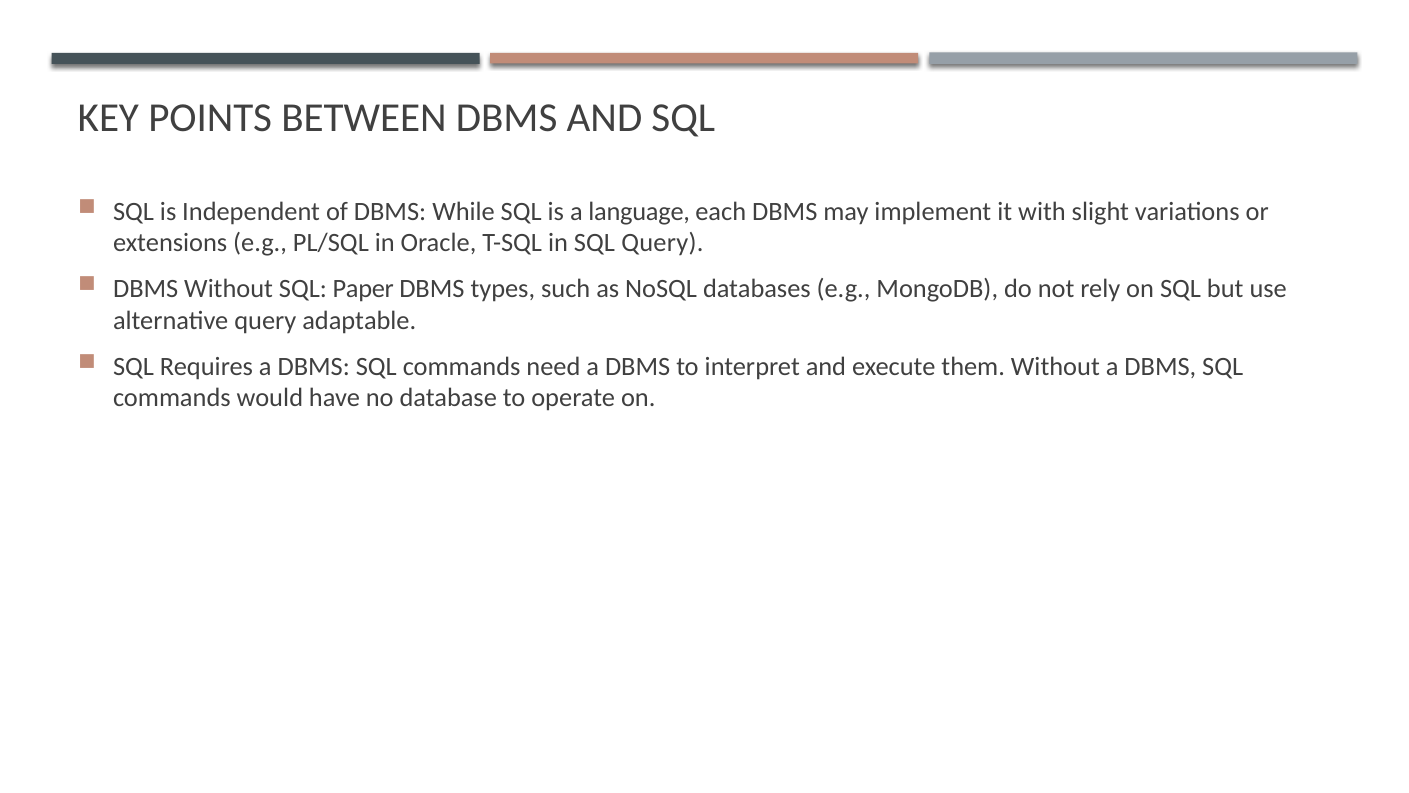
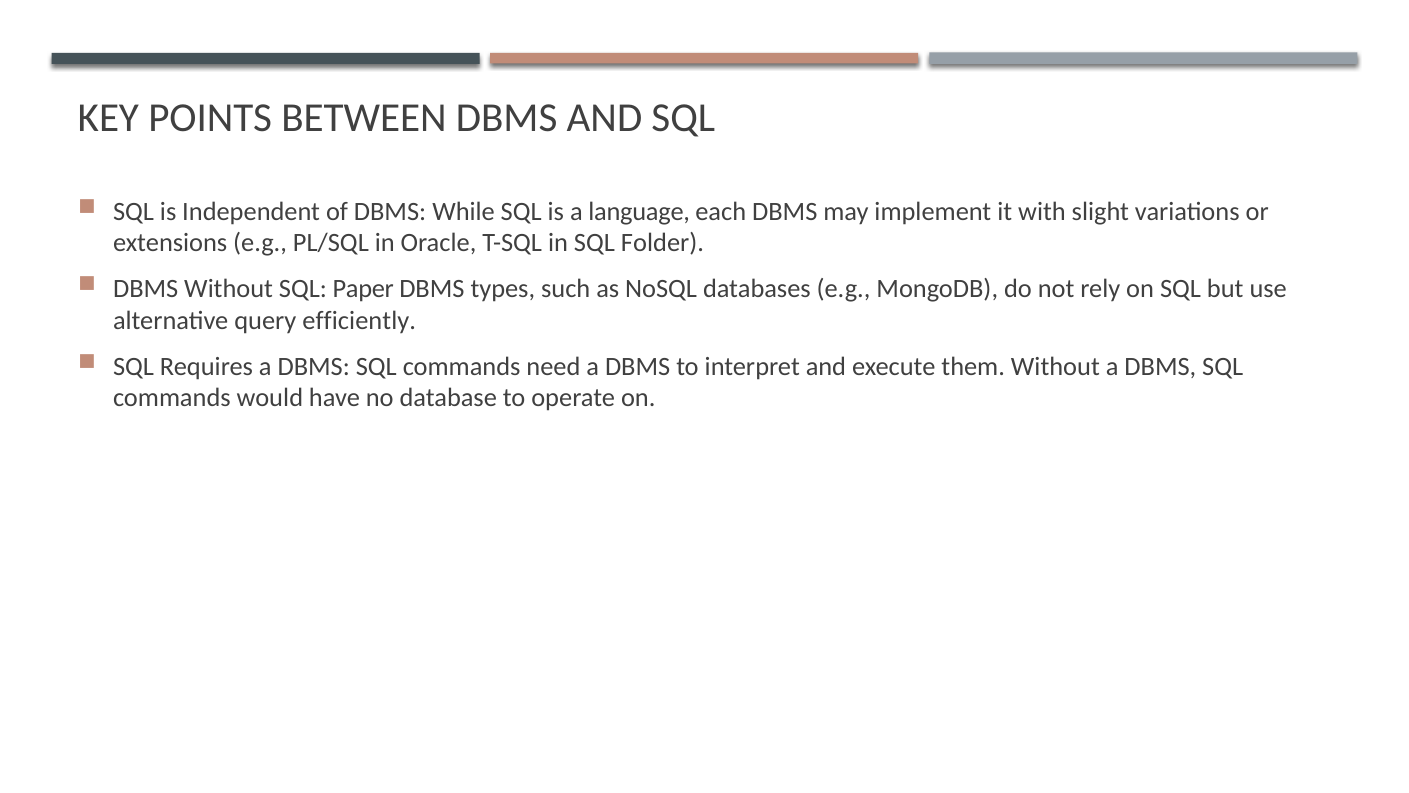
SQL Query: Query -> Folder (662, 243)
adaptable: adaptable -> efficiently (359, 320)
